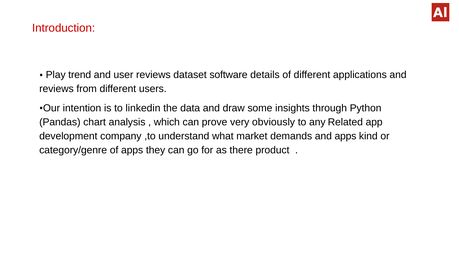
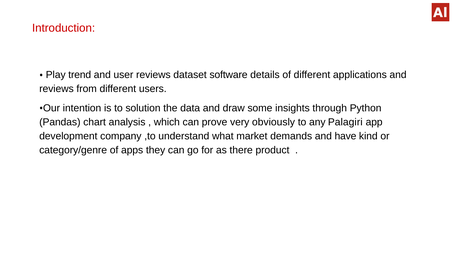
linkedin: linkedin -> solution (143, 108)
Related: Related -> Palagiri (345, 122)
and apps: apps -> have (345, 136)
